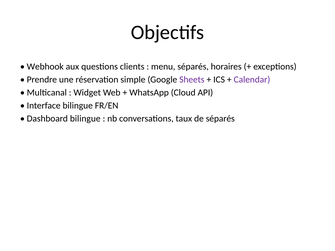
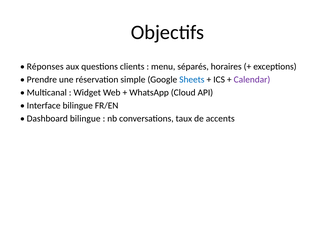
Webhook: Webhook -> Réponses (45, 67)
Sheets colour: purple -> blue (192, 80)
de séparés: séparés -> accents (220, 119)
